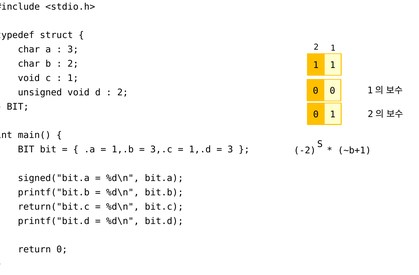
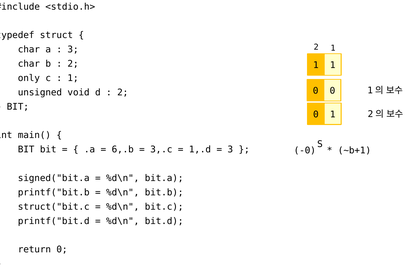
void: void -> only (29, 78)
1,.b: 1,.b -> 6,.b (123, 150)
-2: -2 -> -0 (305, 151)
return("bit.c: return("bit.c -> struct("bit.c (54, 207)
